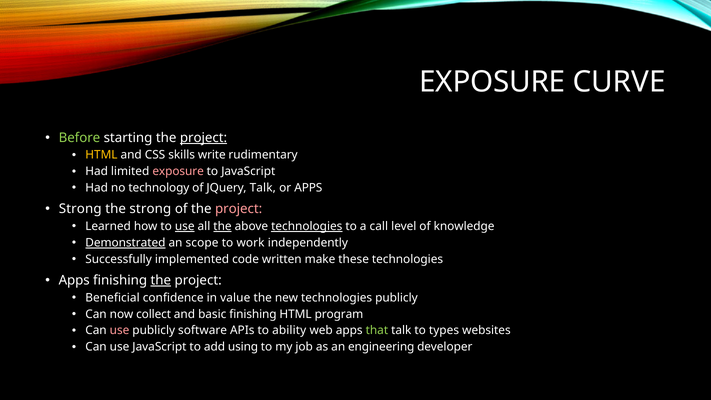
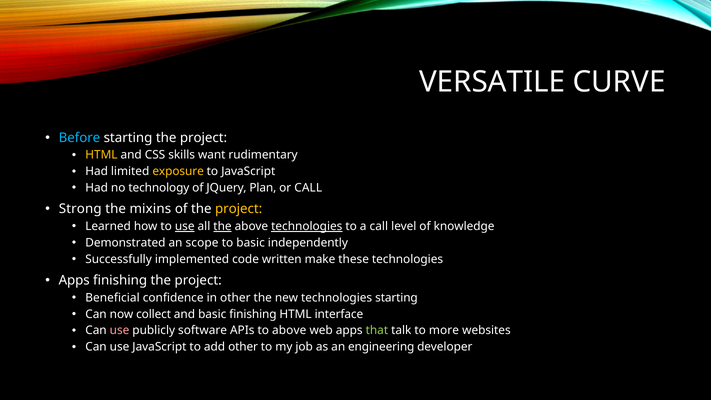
EXPOSURE: EXPOSURE -> VERSATILE (492, 82)
Before colour: light green -> light blue (79, 138)
project underline: present -> none (204, 138)
write: write -> want (212, 155)
exposure colour: pink -> yellow (178, 172)
JQuery Talk: Talk -> Plan (263, 188)
or APPS: APPS -> CALL (308, 188)
the strong: strong -> mixins (150, 209)
project colour: pink -> yellow (239, 209)
Demonstrated underline: present -> none (125, 243)
to work: work -> basic (251, 243)
the underline: present -> none (161, 280)
in value: value -> other (235, 298)
technologies publicly: publicly -> starting (396, 298)
program: program -> interface (339, 314)
to ability: ability -> above (289, 331)
types: types -> more (444, 331)
add using: using -> other (243, 347)
